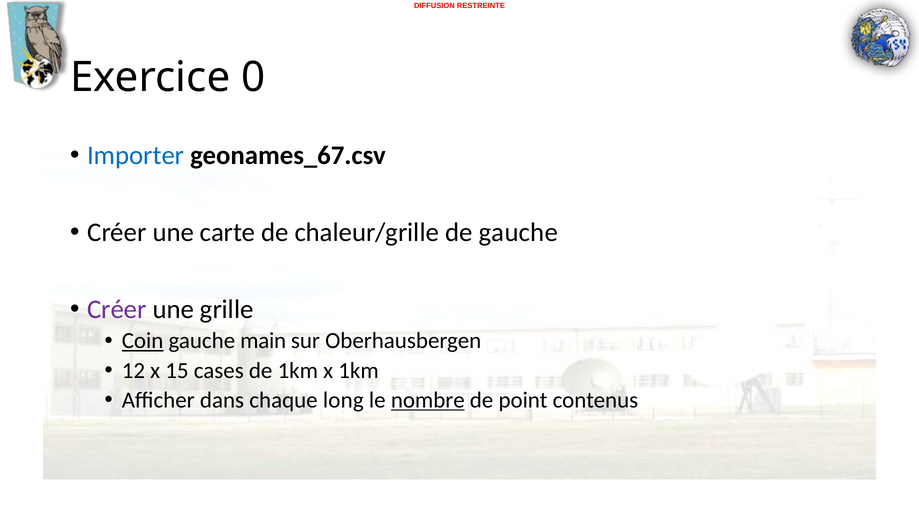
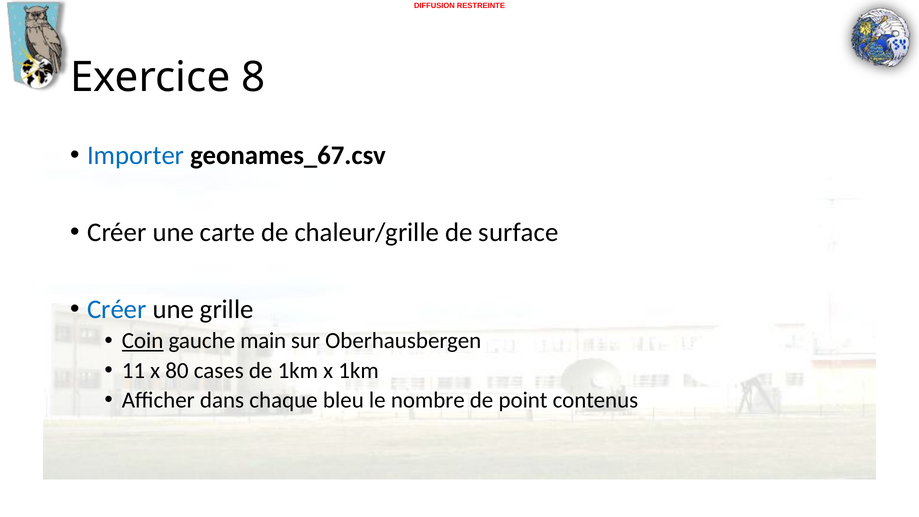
0: 0 -> 8 (253, 77)
de gauche: gauche -> surface (518, 232)
Créer colour: purple -> blue (117, 309)
12: 12 -> 11 (133, 370)
15: 15 -> 80 (177, 370)
long: long -> bleu (343, 400)
nombre underline: present -> none (428, 400)
